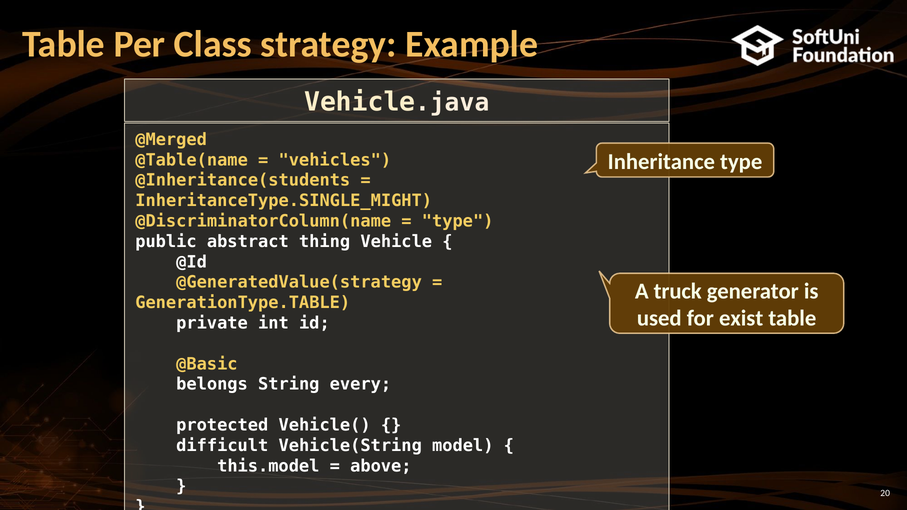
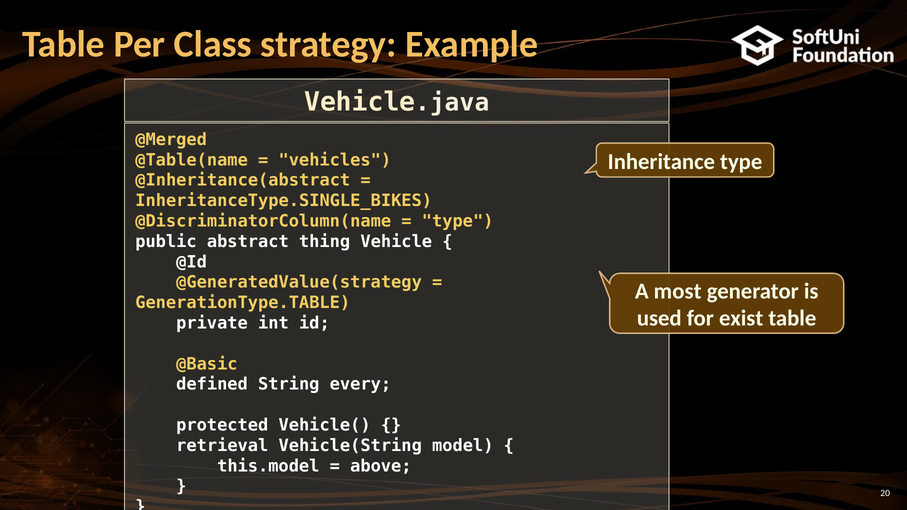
@Inheritance(students: @Inheritance(students -> @Inheritance(abstract (243, 180)
InheritanceType.SINGLE_MIGHT: InheritanceType.SINGLE_MIGHT -> InheritanceType.SINGLE_BIKES (284, 201)
truck: truck -> most (678, 291)
belongs: belongs -> defined (212, 385)
difficult: difficult -> retrieval (222, 446)
